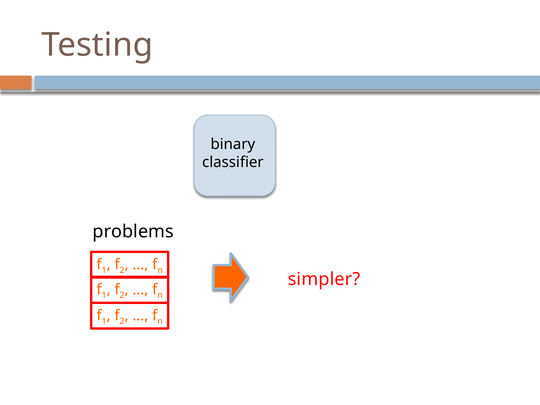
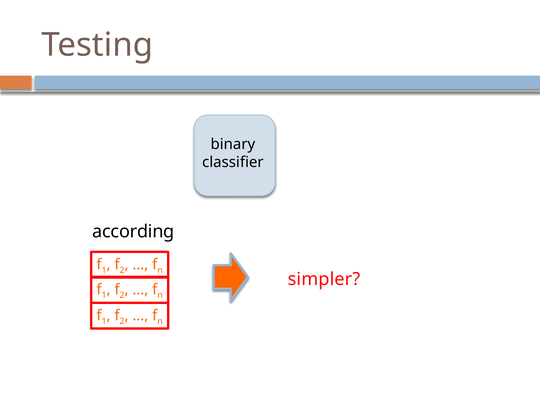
problems: problems -> according (133, 231)
